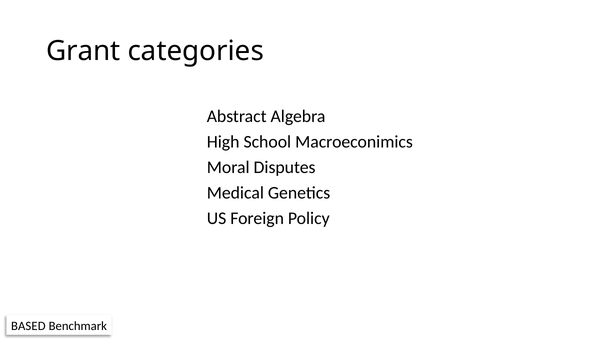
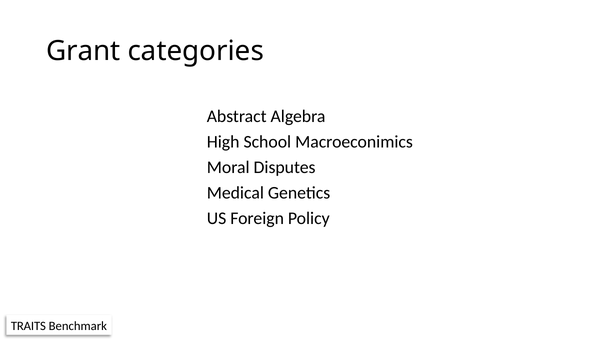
BASED: BASED -> TRAITS (28, 326)
